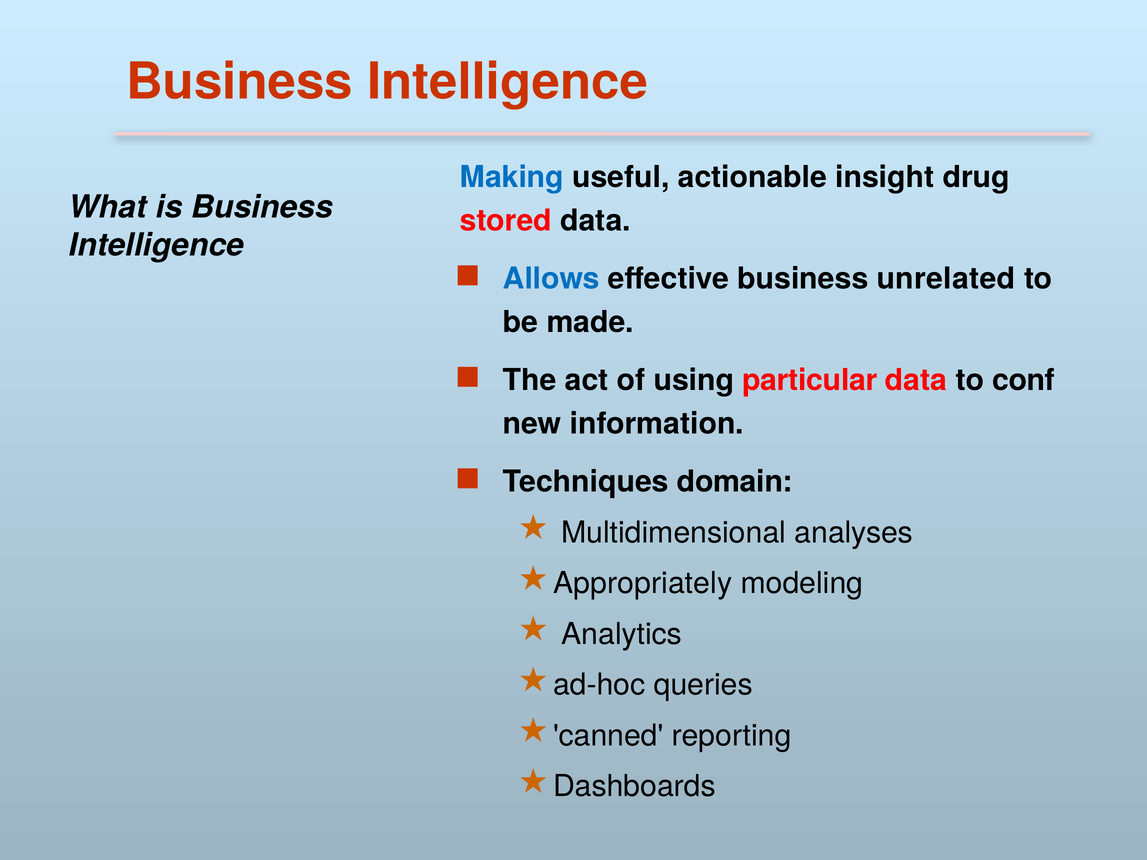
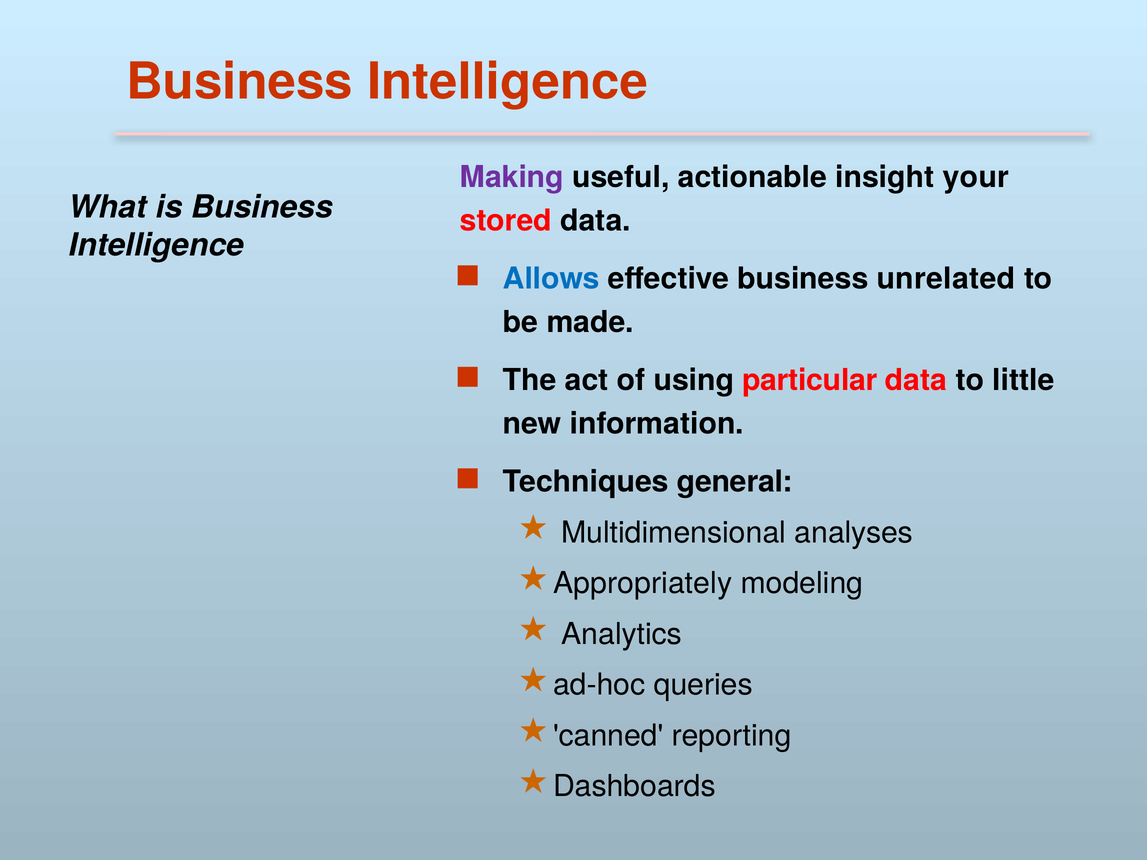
Making colour: blue -> purple (512, 177)
drug: drug -> your (976, 177)
conf: conf -> little (1023, 380)
domain: domain -> general (735, 482)
